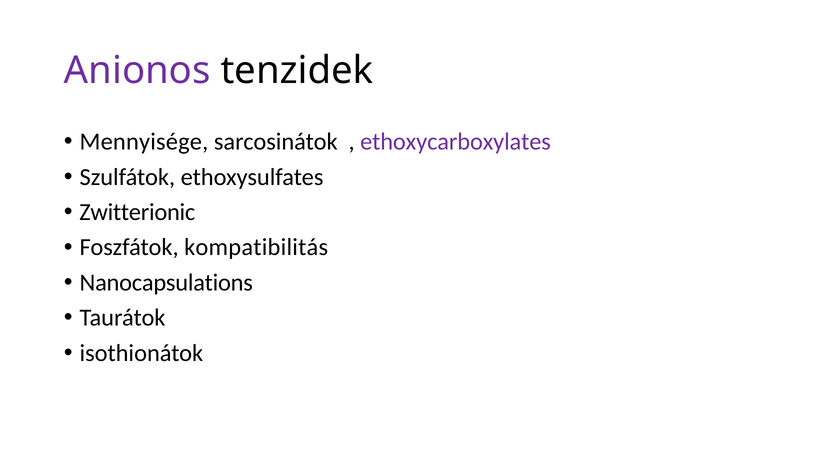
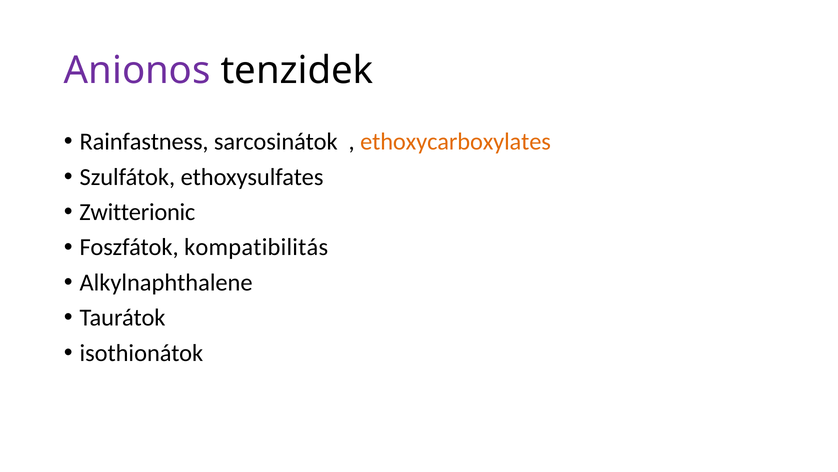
Mennyisége: Mennyisége -> Rainfastness (144, 142)
ethoxycarboxylates colour: purple -> orange (456, 142)
Nanocapsulations: Nanocapsulations -> Alkylnaphthalene (166, 282)
